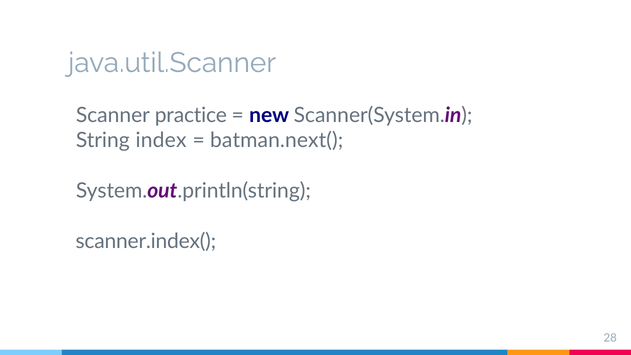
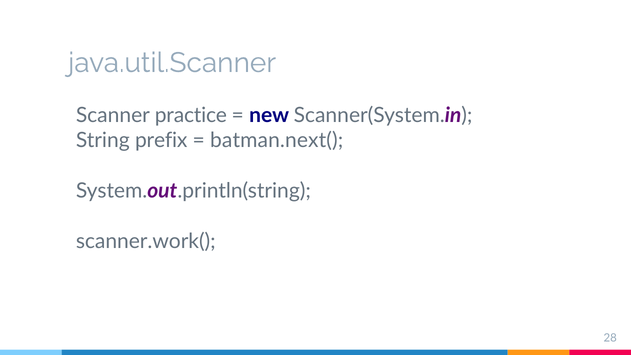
index: index -> prefix (161, 140)
scanner.index(: scanner.index( -> scanner.work( (146, 241)
